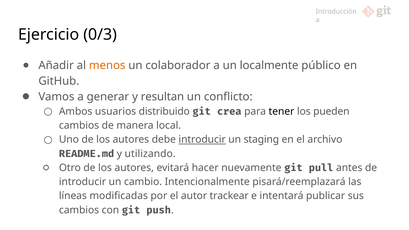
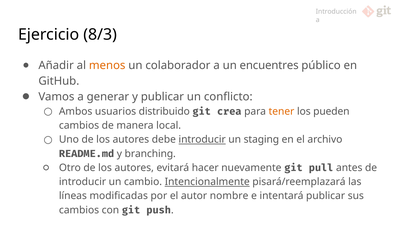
0/3: 0/3 -> 8/3 (100, 35)
localmente: localmente -> encuentres (269, 65)
y resultan: resultan -> publicar (162, 97)
tener colour: black -> orange (281, 111)
utilizando: utilizando -> branching (150, 154)
Intencionalmente underline: none -> present (207, 182)
trackear: trackear -> nombre (229, 196)
